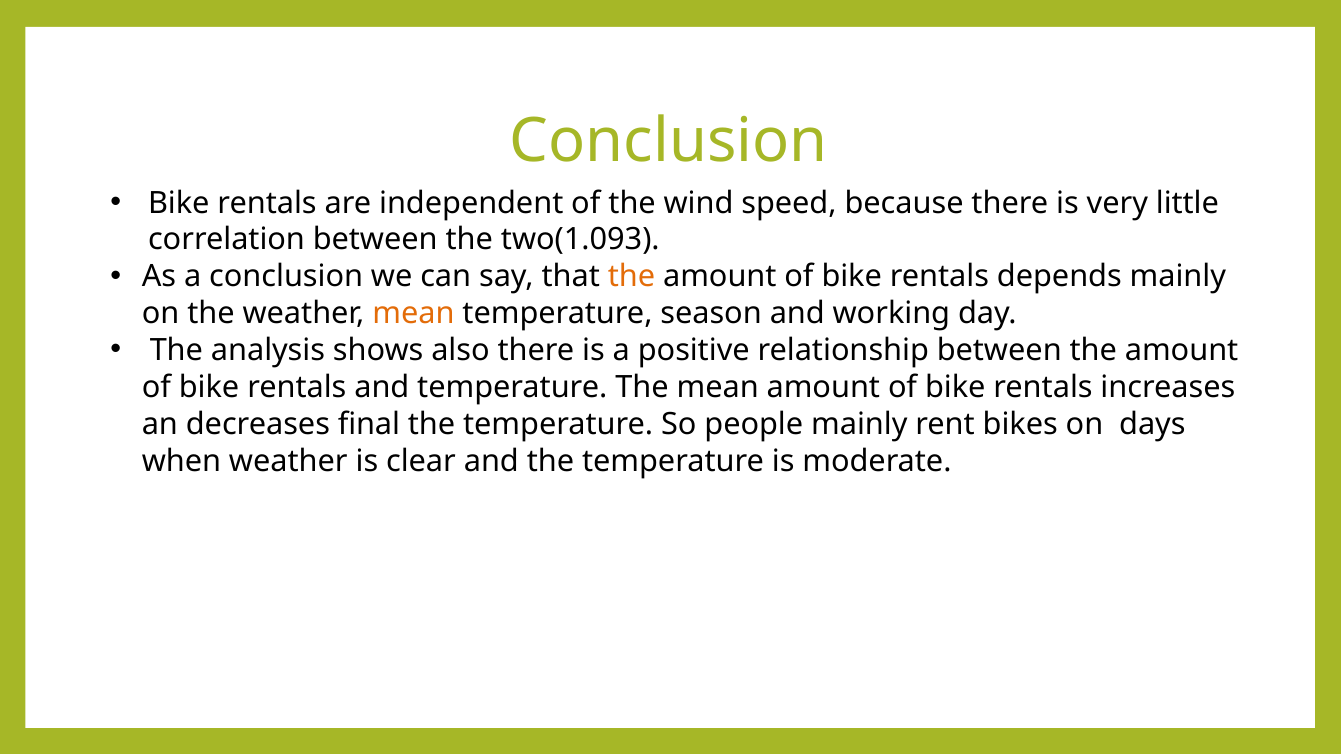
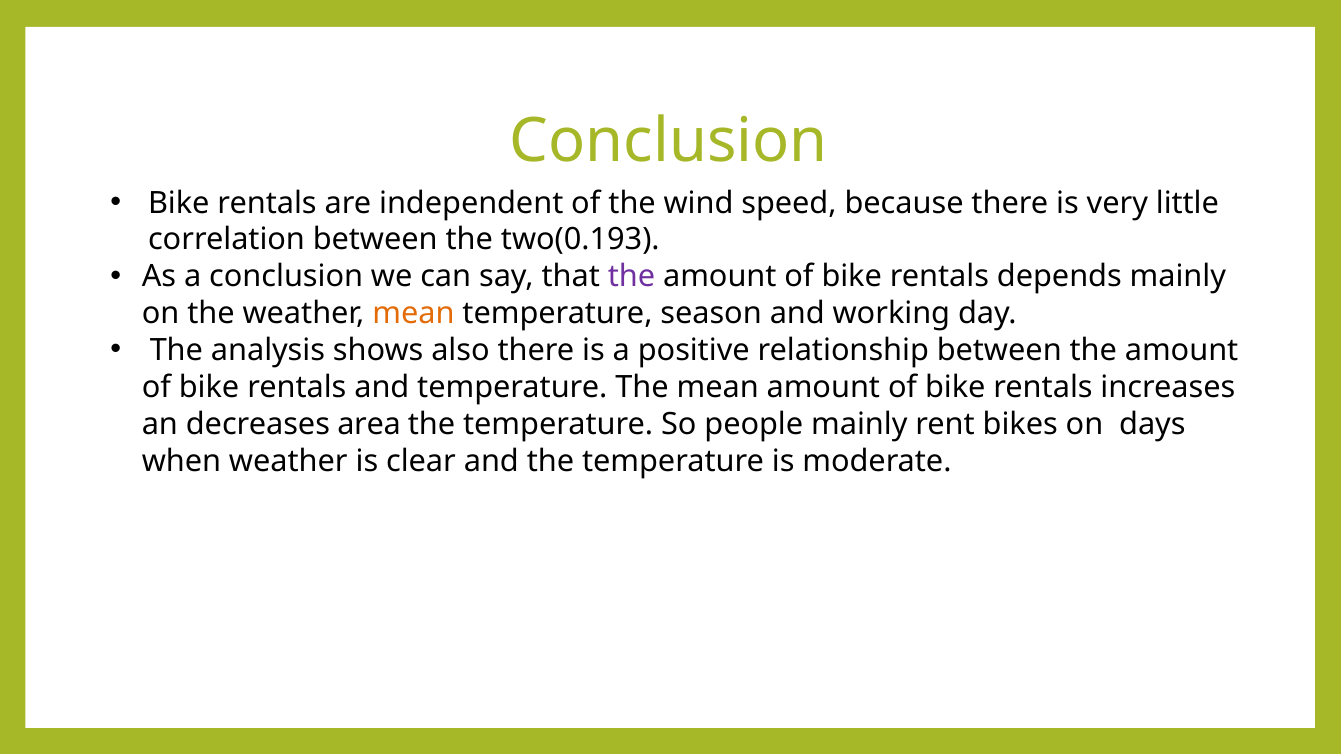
two(1.093: two(1.093 -> two(0.193 (580, 240)
the colour: orange -> purple (631, 277)
final: final -> area (369, 424)
